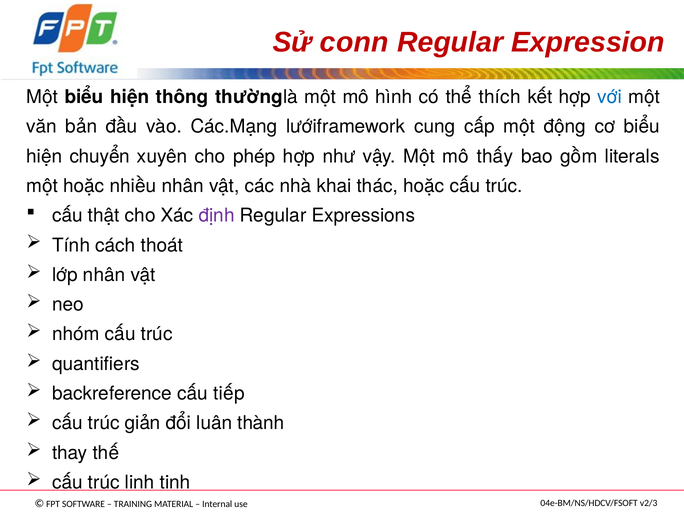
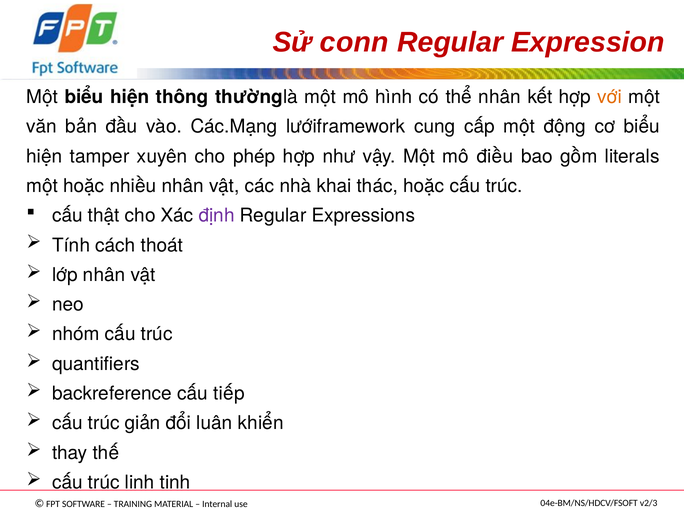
thể thích: thích -> nhân (500, 97)
với colour: blue -> orange (610, 97)
chuyển: chuyển -> tamper (100, 156)
thấy: thấy -> điều (495, 156)
thành: thành -> khiển (261, 423)
